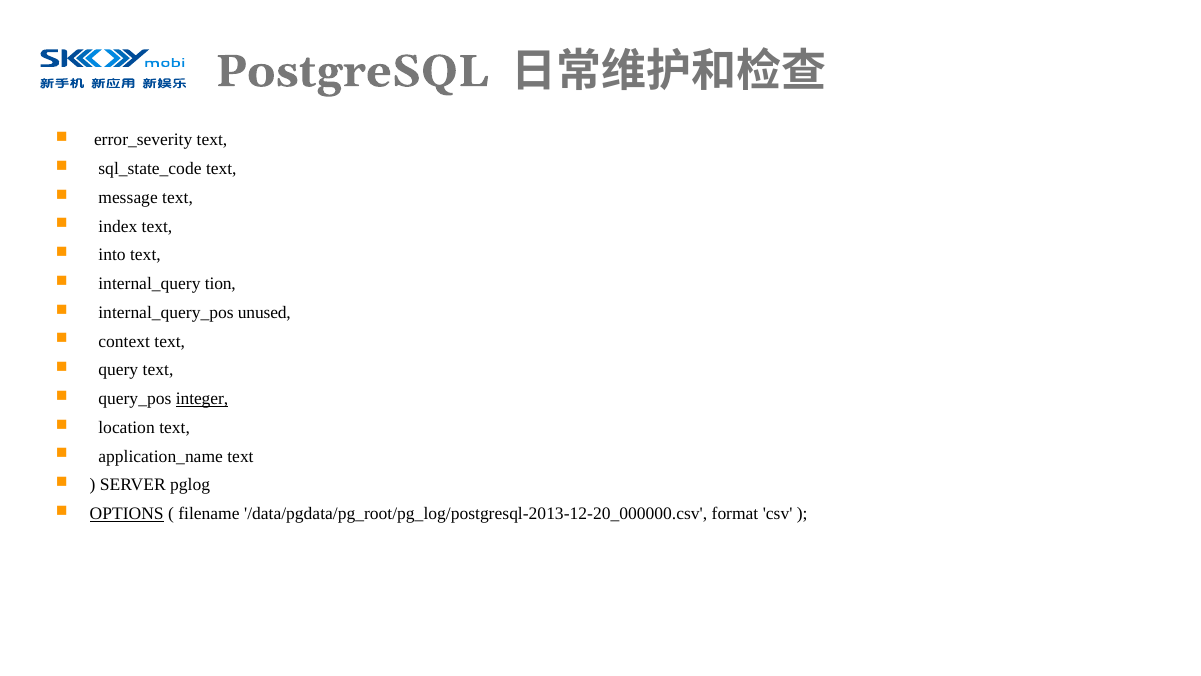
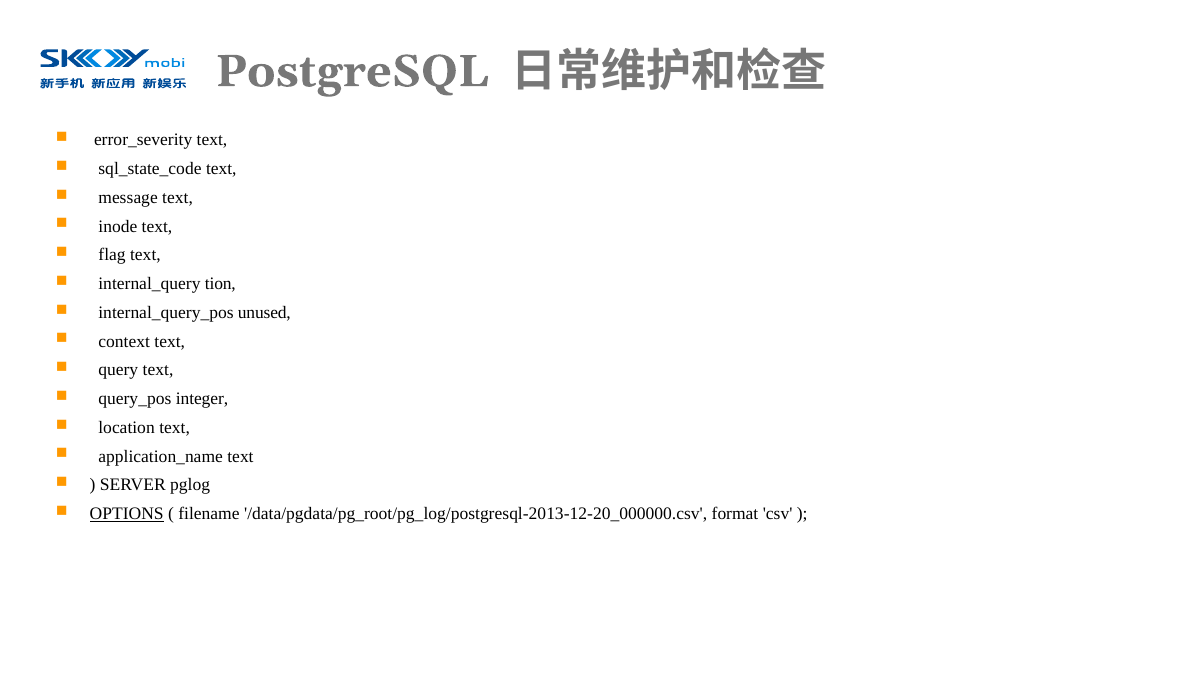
index: index -> inode (118, 226)
into: into -> flag (112, 255)
integer underline: present -> none (202, 399)
